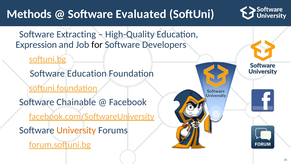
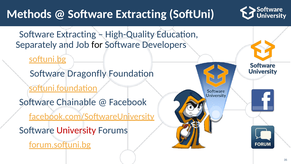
Software Evaluated: Evaluated -> Extracting (141, 14)
Expression: Expression -> Separately (36, 45)
Education: Education -> Dragonfly (87, 73)
University colour: orange -> red (76, 130)
